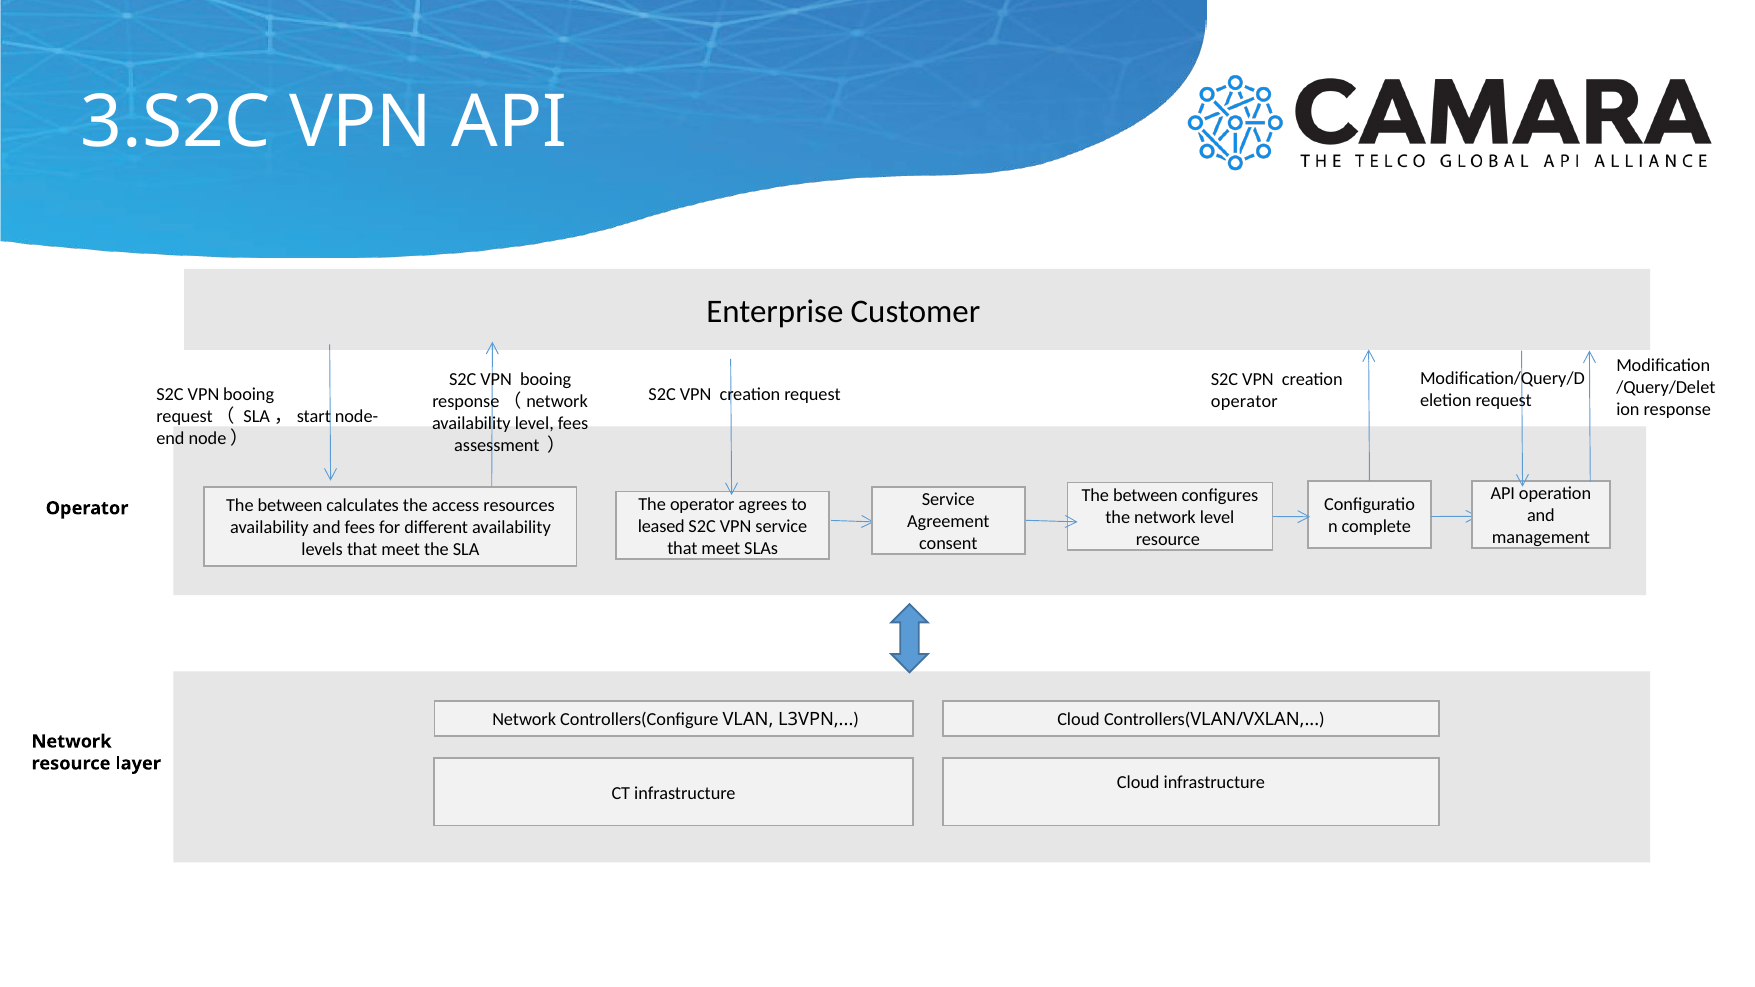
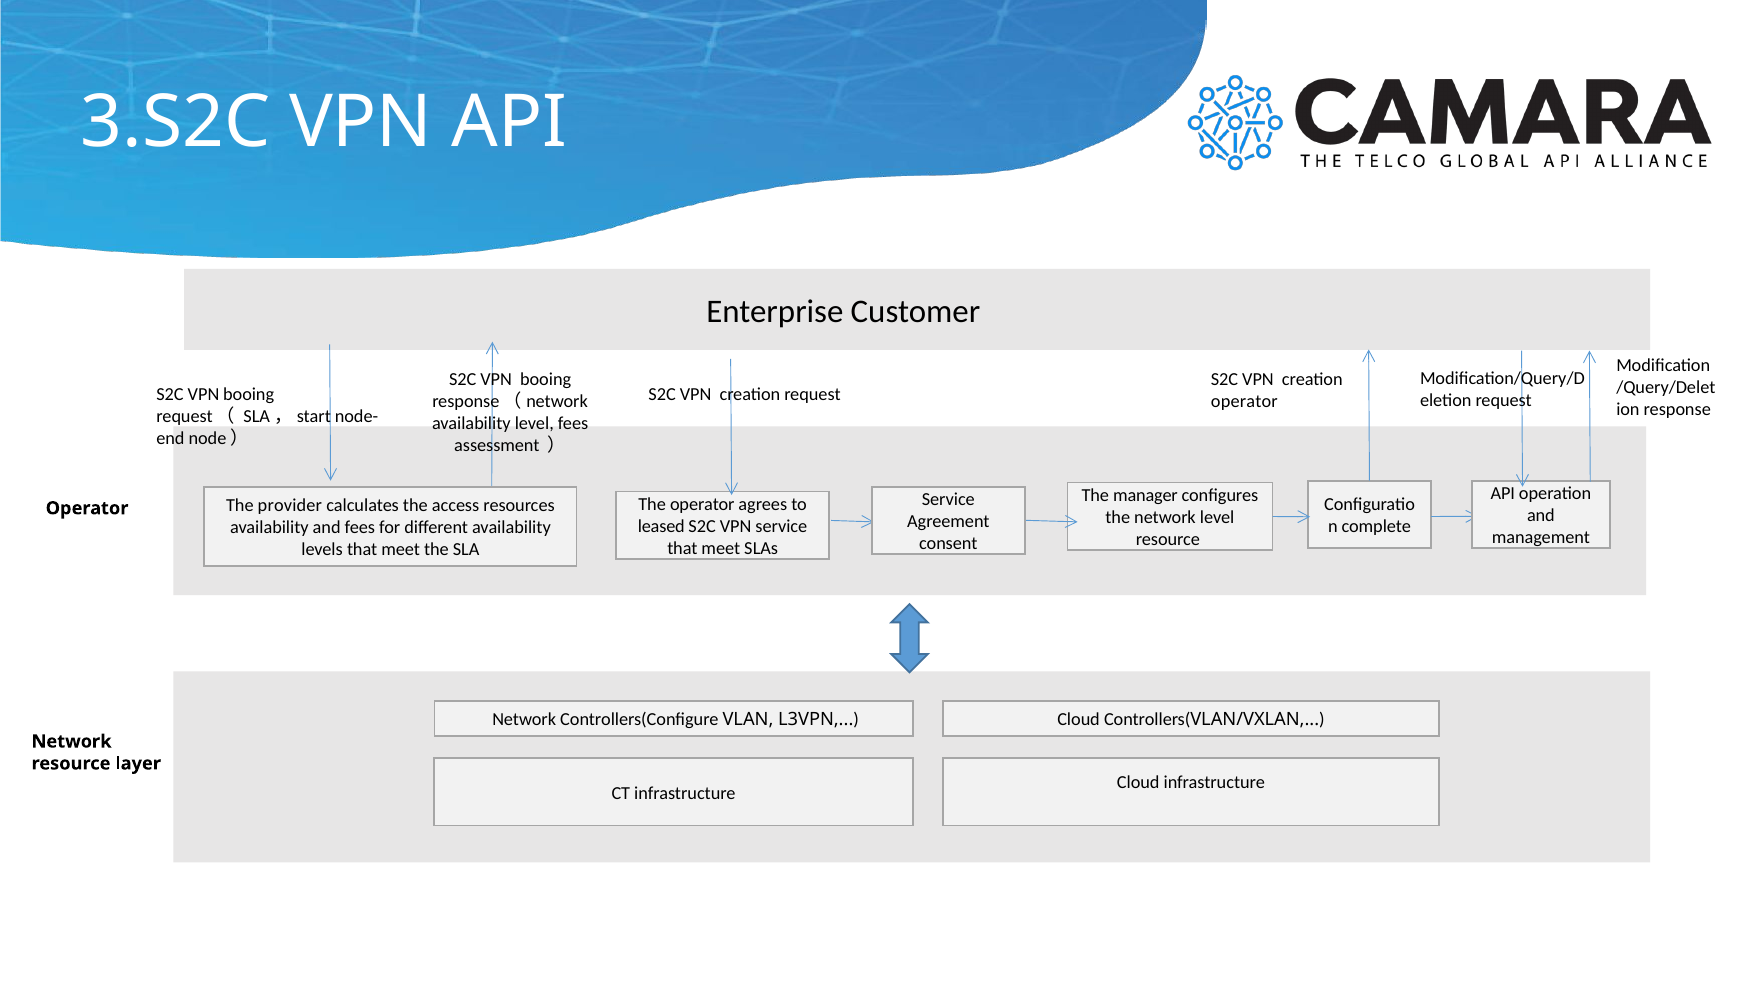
between: between -> manager (1145, 496)
between: between -> provider (290, 506)
